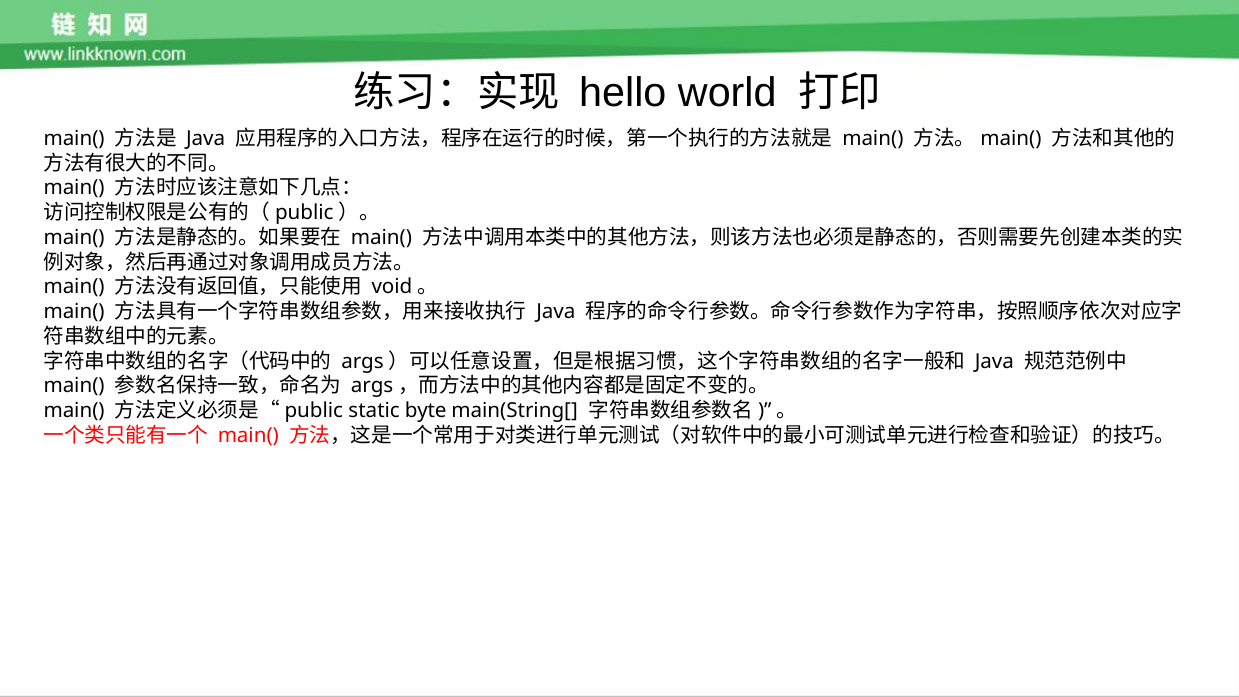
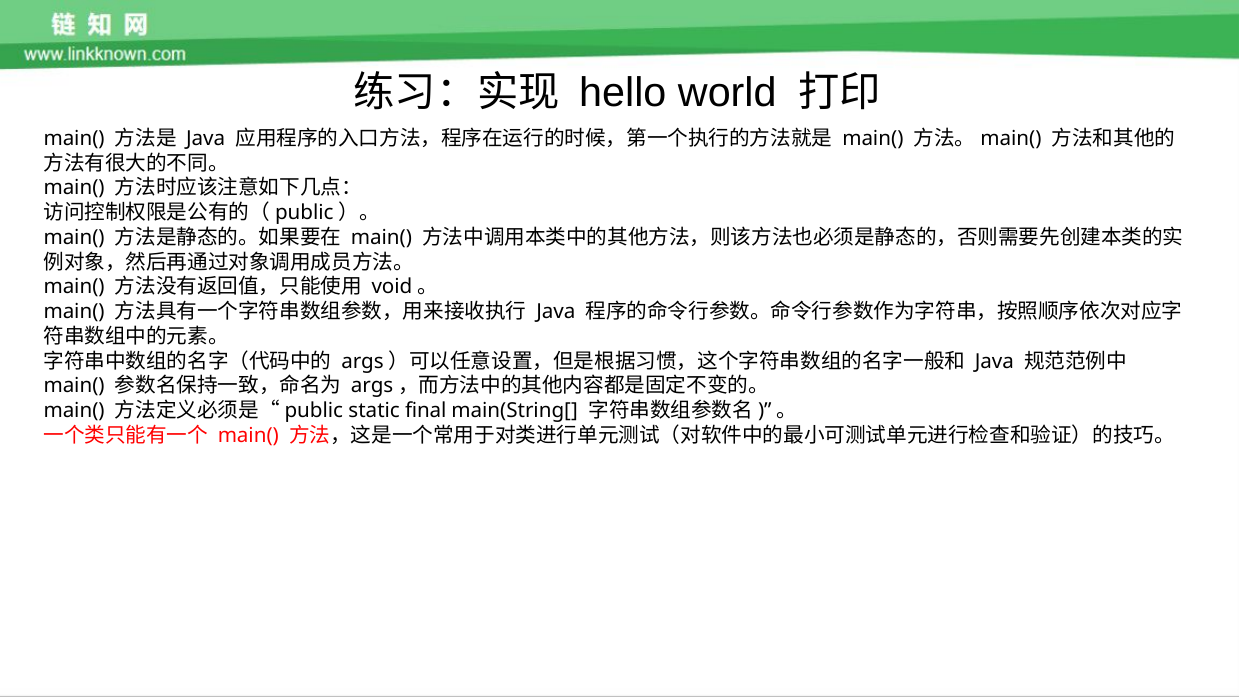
byte: byte -> final (426, 411)
